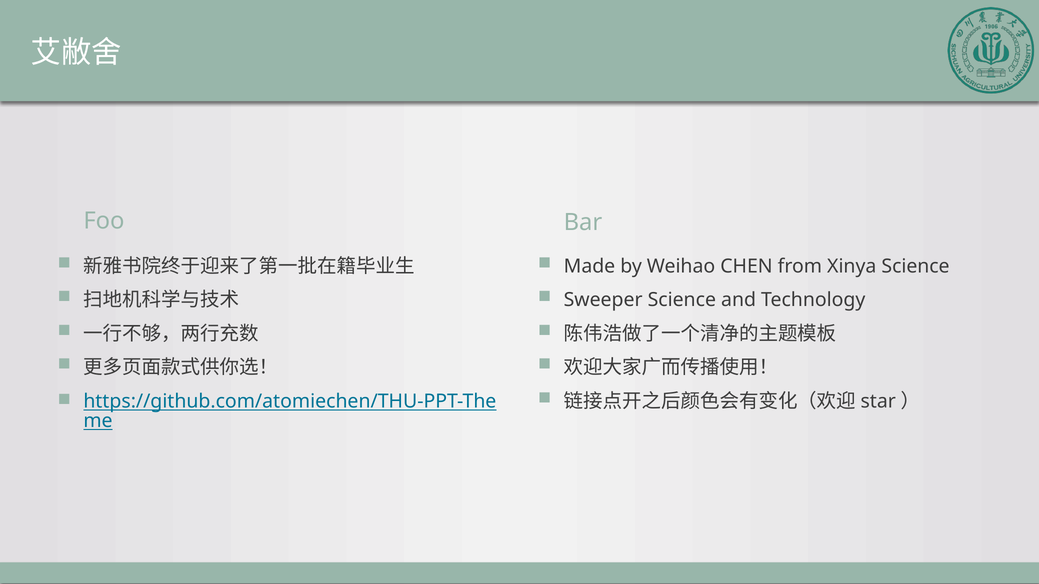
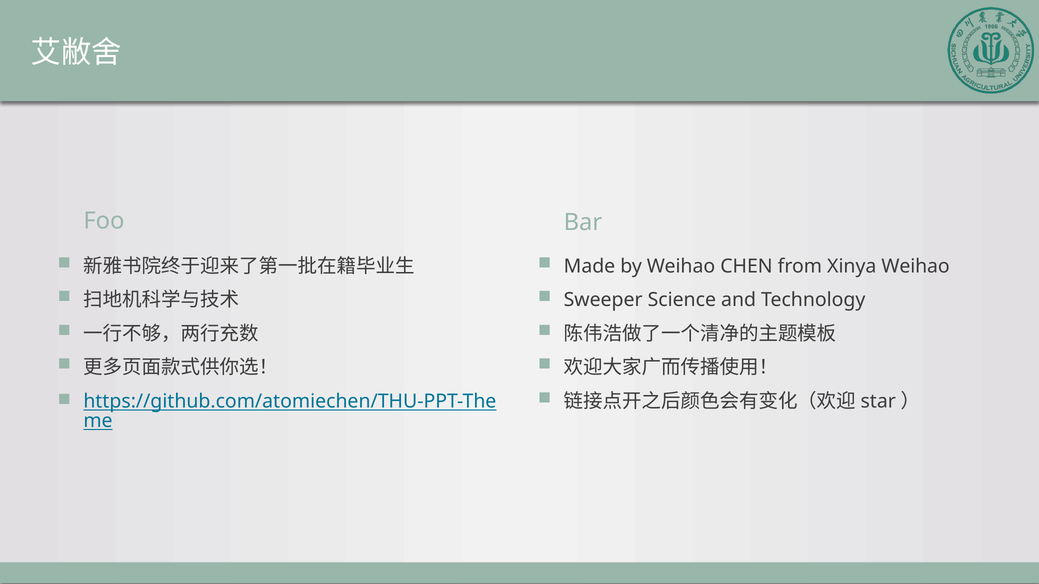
Xinya Science: Science -> Weihao (916, 266)
